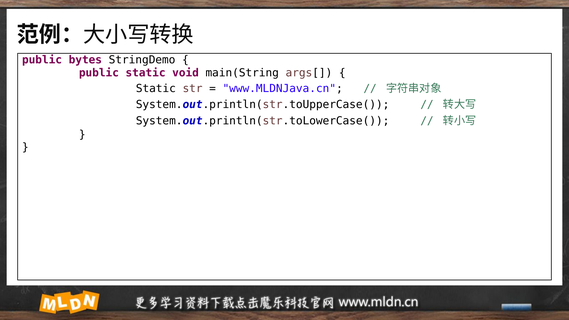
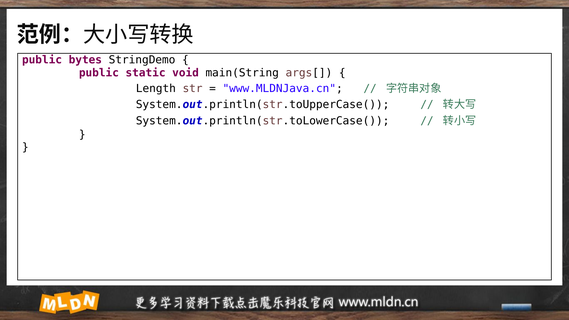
Static: Static -> Length (156, 89)
